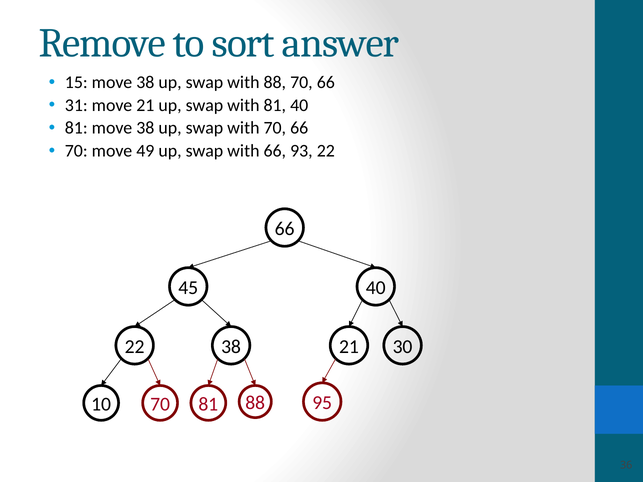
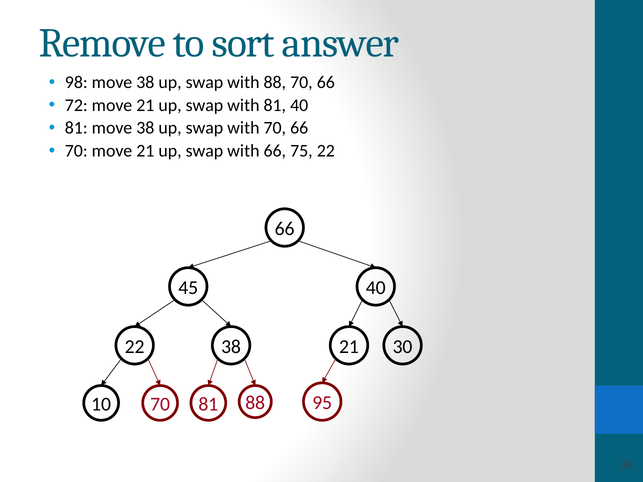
15: 15 -> 98 (76, 82)
31: 31 -> 72 (76, 105)
70 move 49: 49 -> 21 (145, 151)
93: 93 -> 75 (301, 151)
